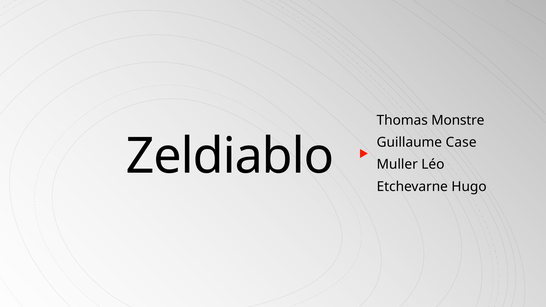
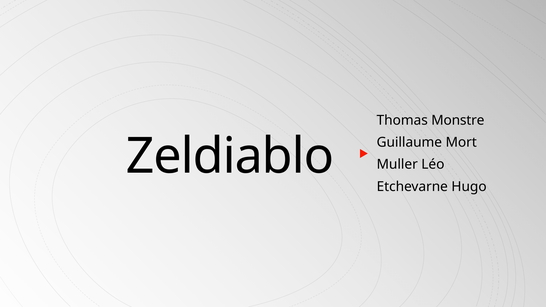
Case: Case -> Mort (461, 142)
